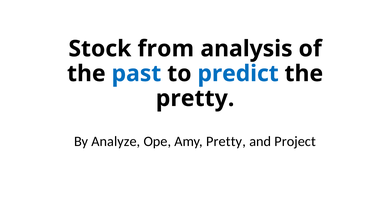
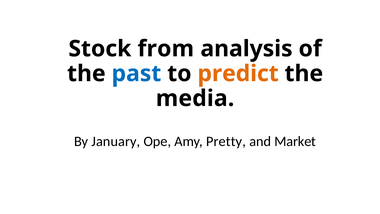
predict colour: blue -> orange (238, 74)
pretty: pretty -> media (195, 98)
Analyze: Analyze -> January (116, 141)
Project: Project -> Market (295, 141)
